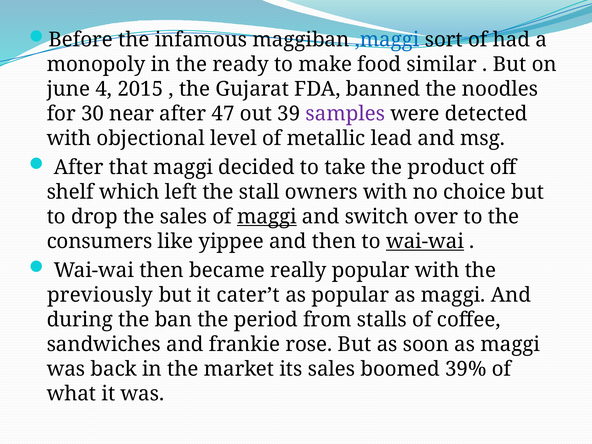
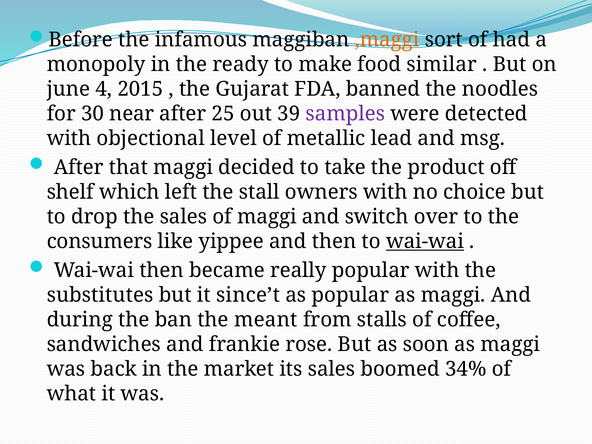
,maggi colour: blue -> orange (387, 40)
47: 47 -> 25 (223, 114)
maggi underline: present -> none (267, 217)
previously: previously -> substitutes (100, 295)
cater’t: cater’t -> since’t (248, 295)
period: period -> meant (266, 320)
39%: 39% -> 34% (466, 369)
